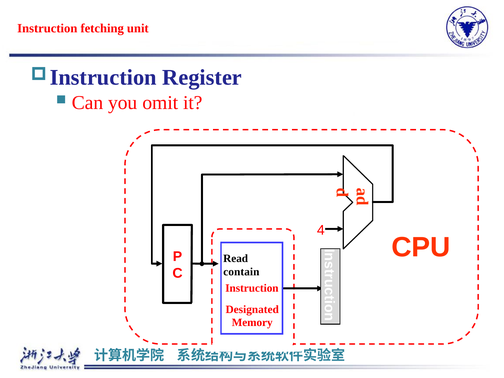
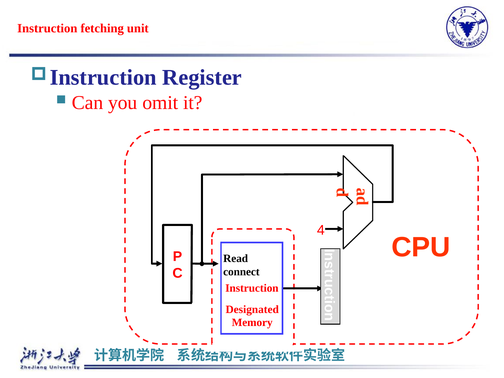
contain: contain -> connect (241, 272)
